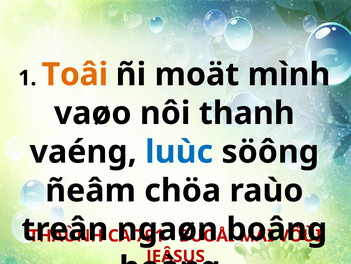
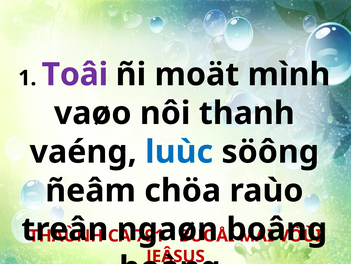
Toâi colour: orange -> purple (75, 74)
